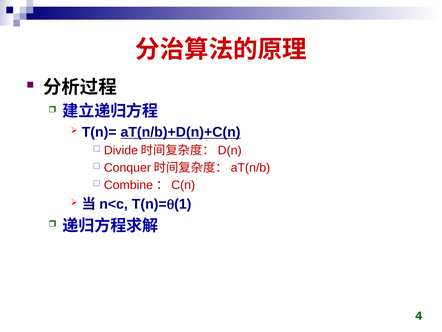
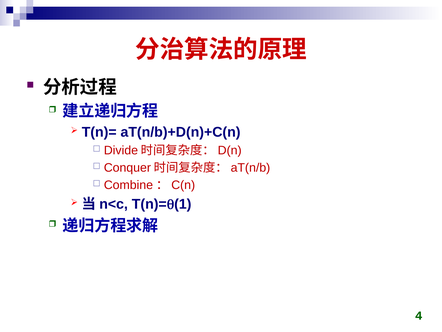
aT(n/b)+D(n)+C(n underline: present -> none (181, 132)
